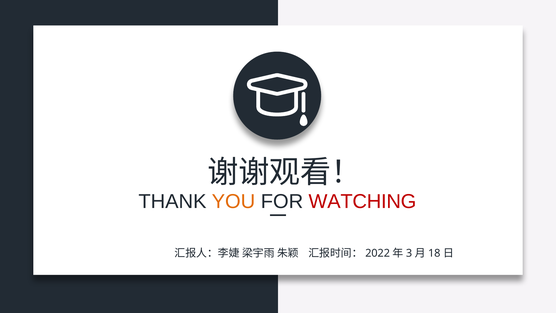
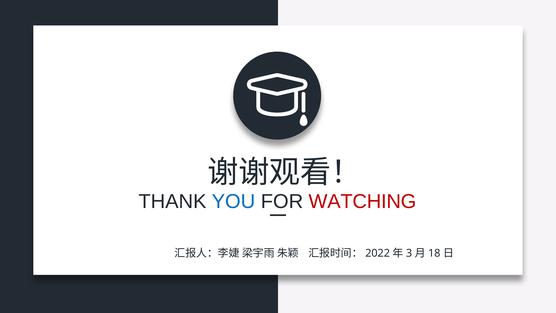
YOU colour: orange -> blue (233, 201)
